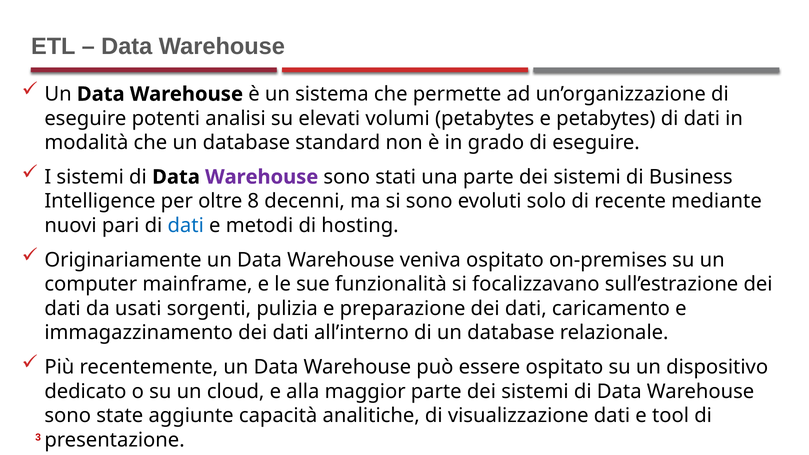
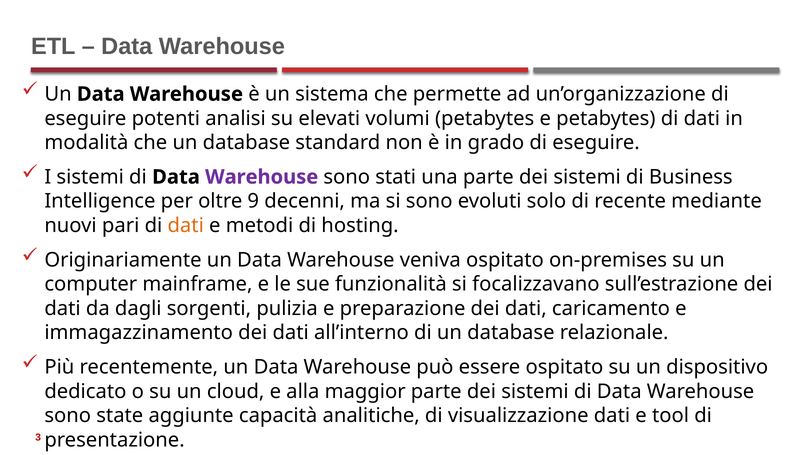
8: 8 -> 9 (253, 201)
dati colour: blue -> orange (186, 226)
usati: usati -> dagli (138, 308)
